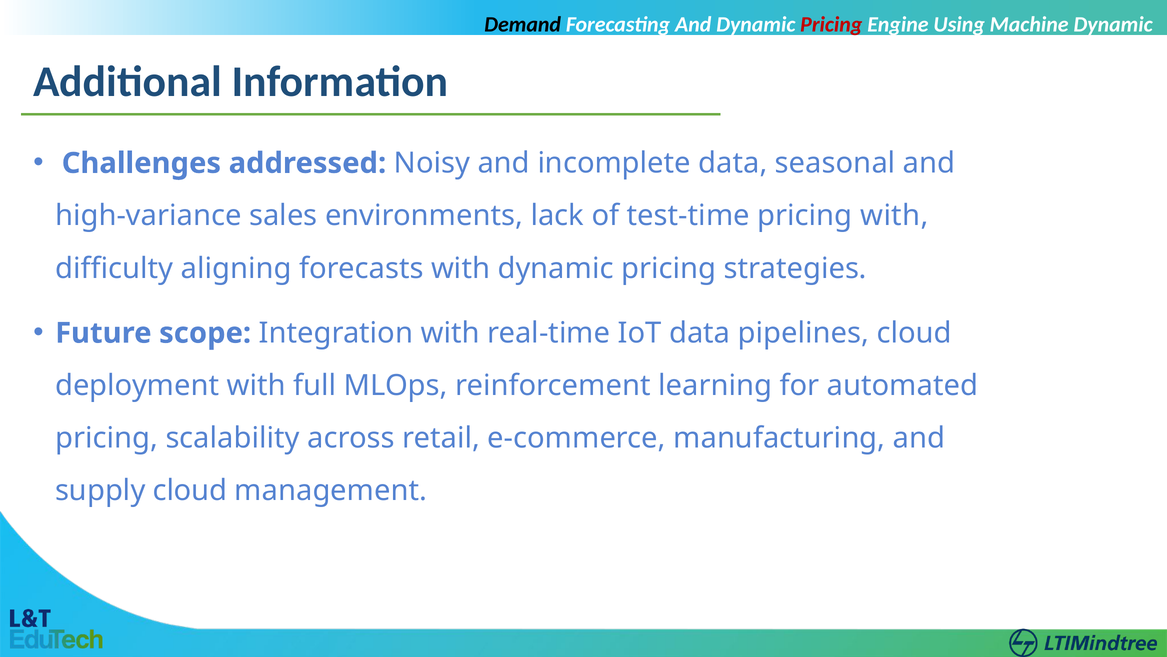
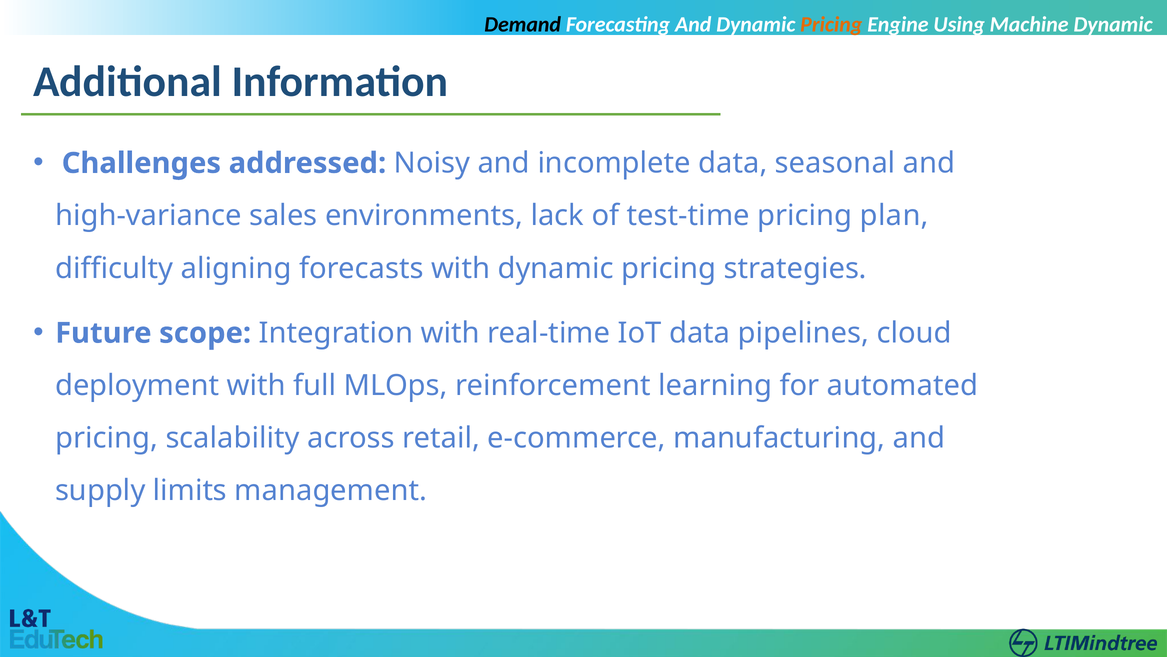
Pricing colour: red -> orange (831, 24)
pricing with: with -> plan (894, 216)
supply cloud: cloud -> limits (190, 490)
